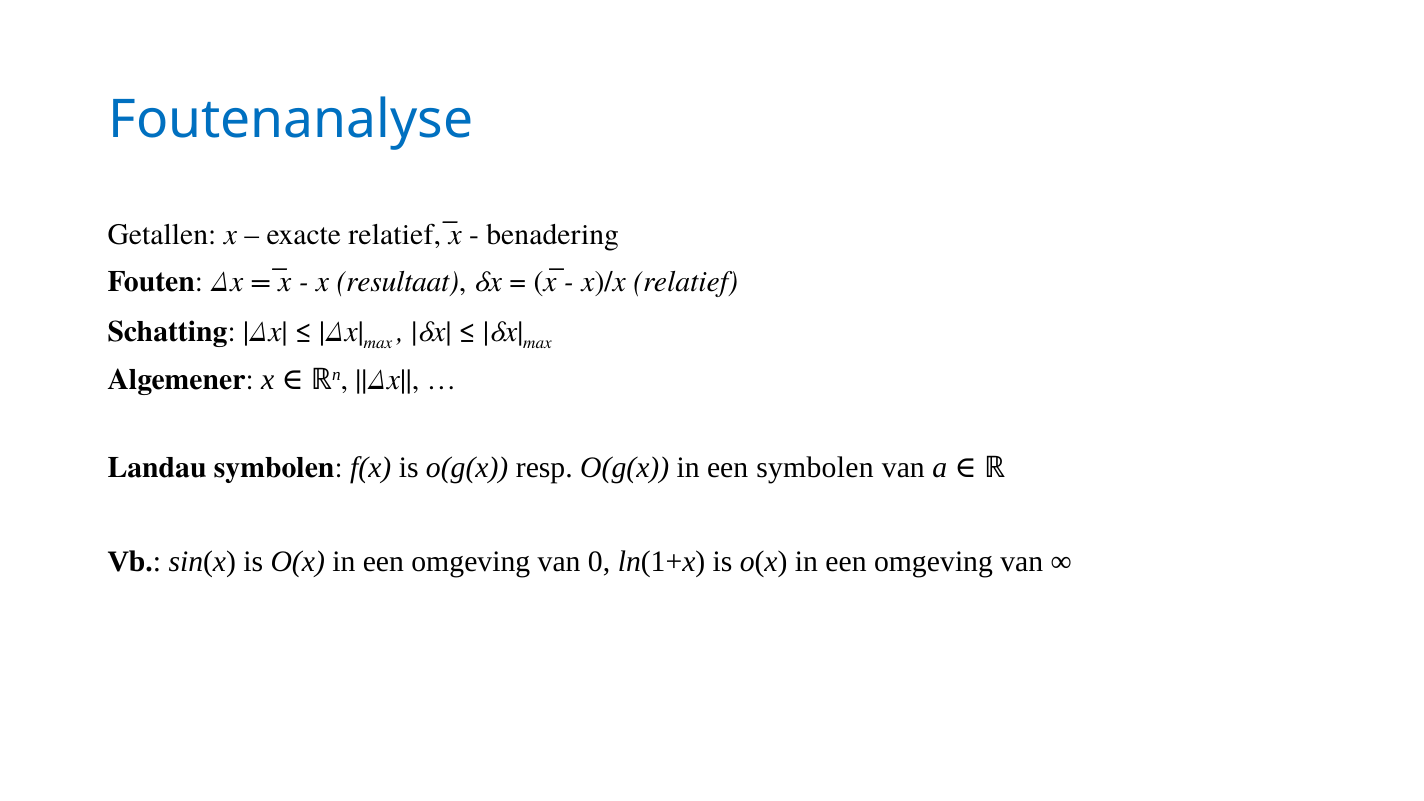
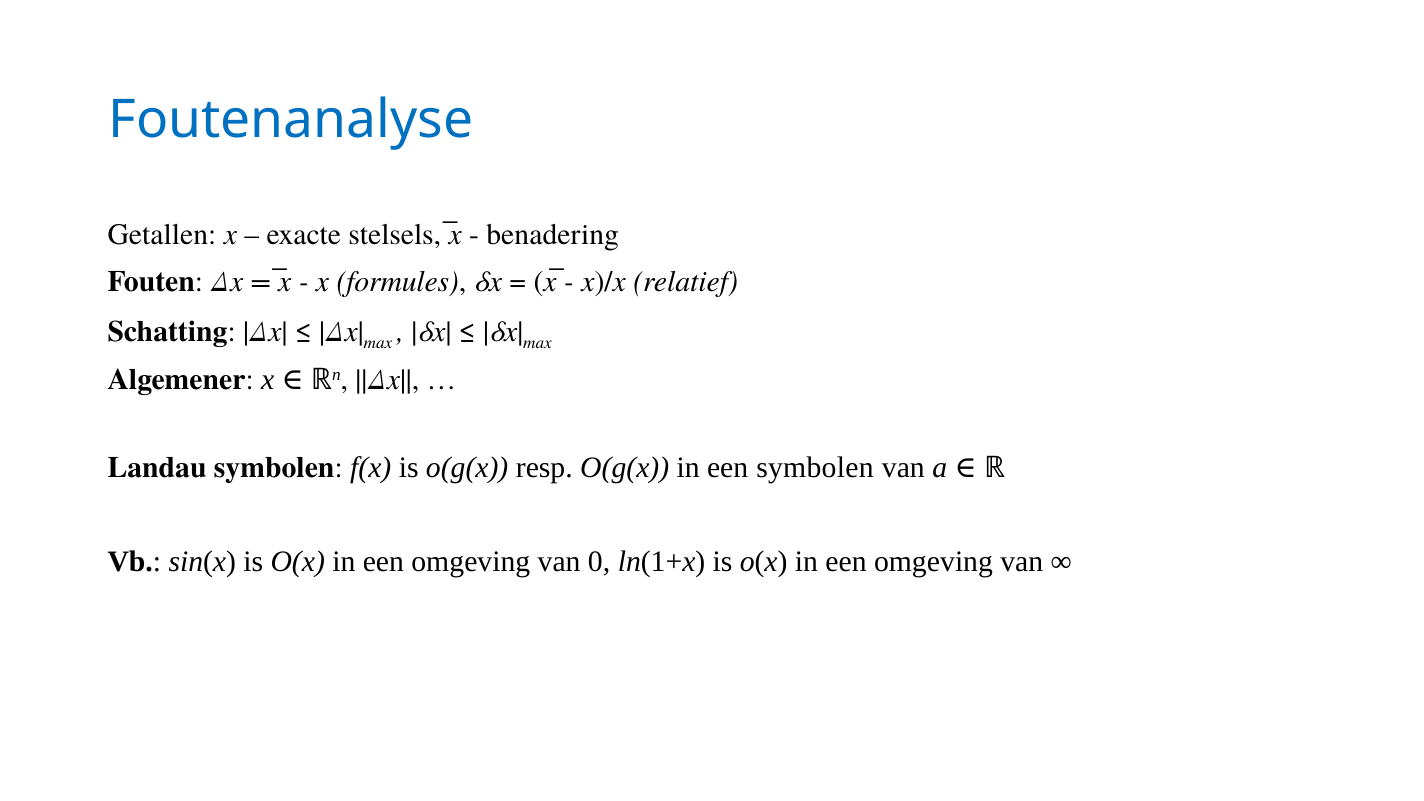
exacte relatief: relatief -> stelsels (395, 234)
resultaat: resultaat -> formules (398, 281)
